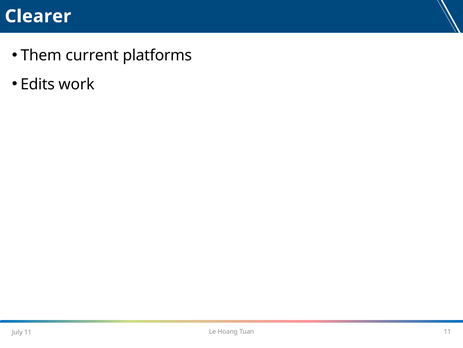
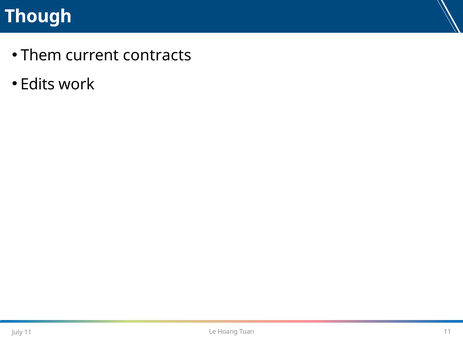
Clearer: Clearer -> Though (38, 16)
platforms: platforms -> contracts (157, 55)
